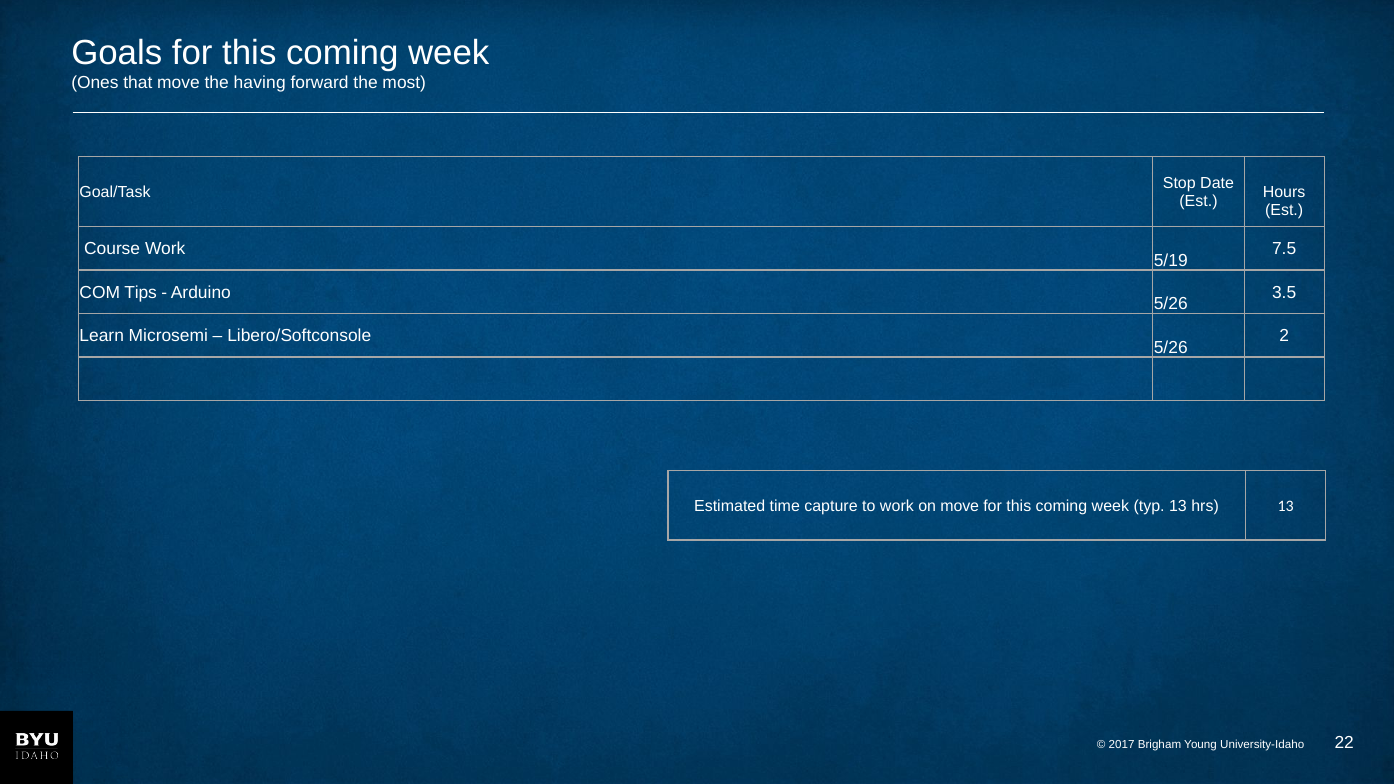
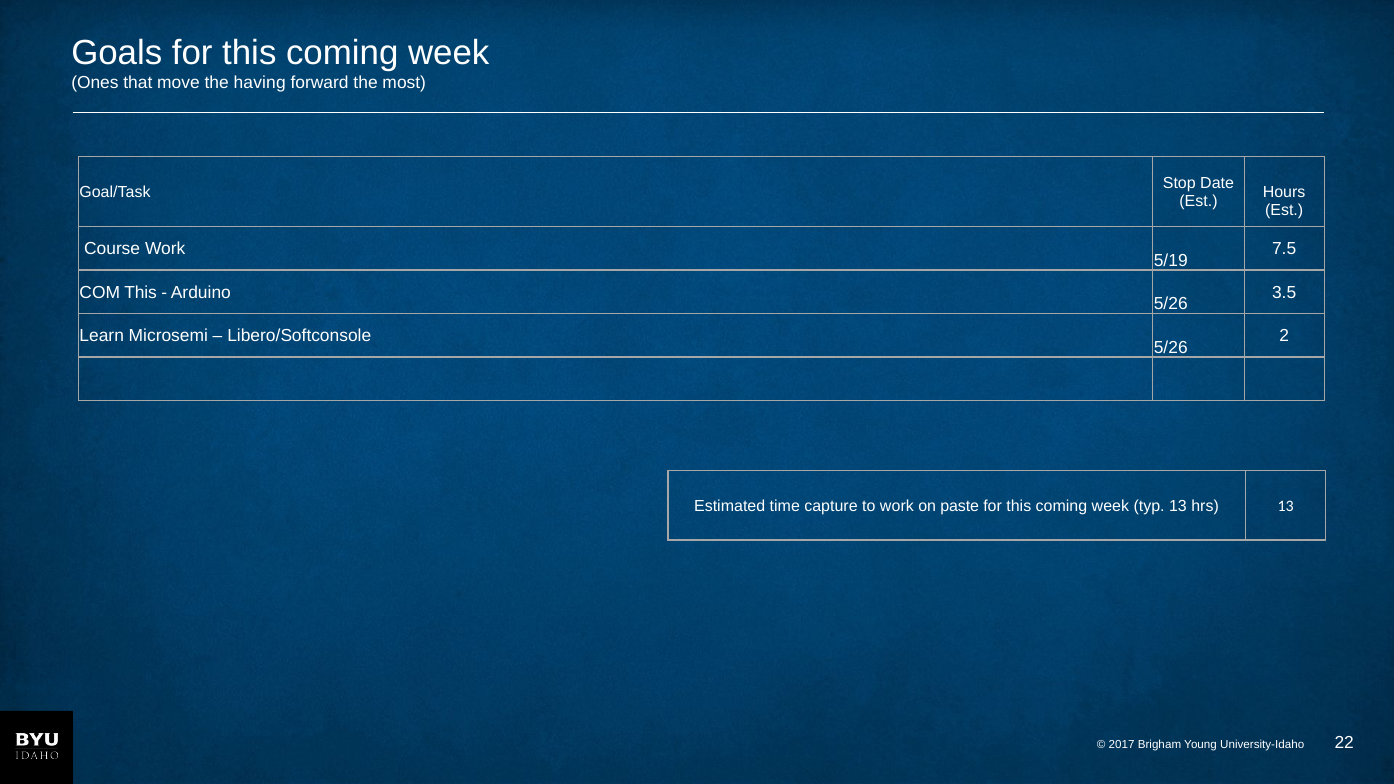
COM Tips: Tips -> This (141, 293)
on move: move -> paste (960, 506)
